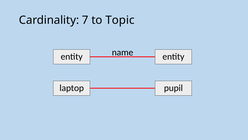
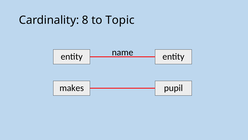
7: 7 -> 8 (85, 20)
laptop: laptop -> makes (72, 88)
